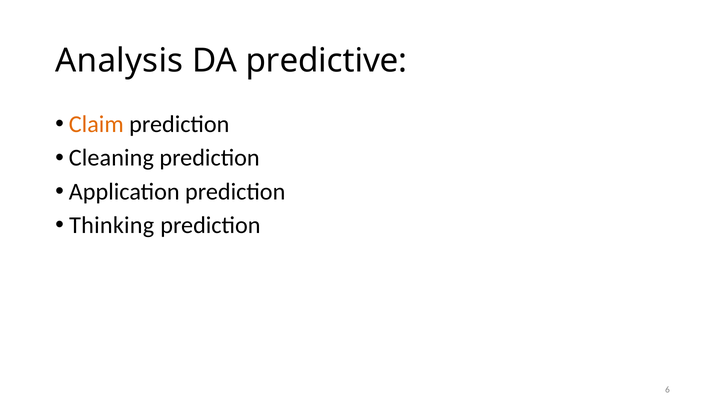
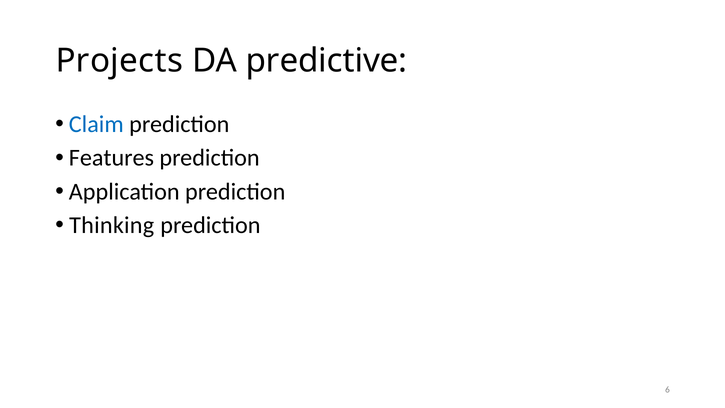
Analysis: Analysis -> Projects (119, 61)
Claim colour: orange -> blue (96, 124)
Cleaning: Cleaning -> Features (111, 158)
